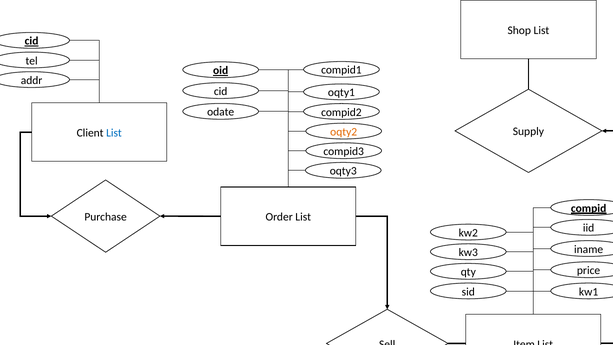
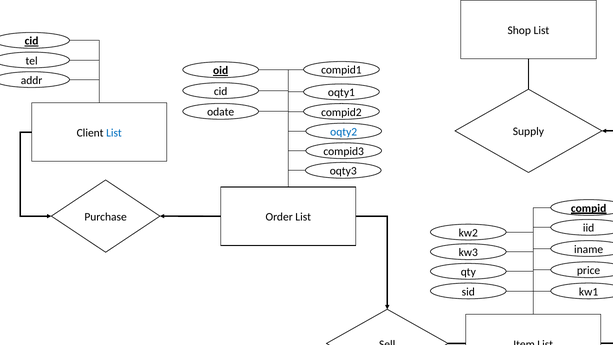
oqty2 colour: orange -> blue (344, 132)
